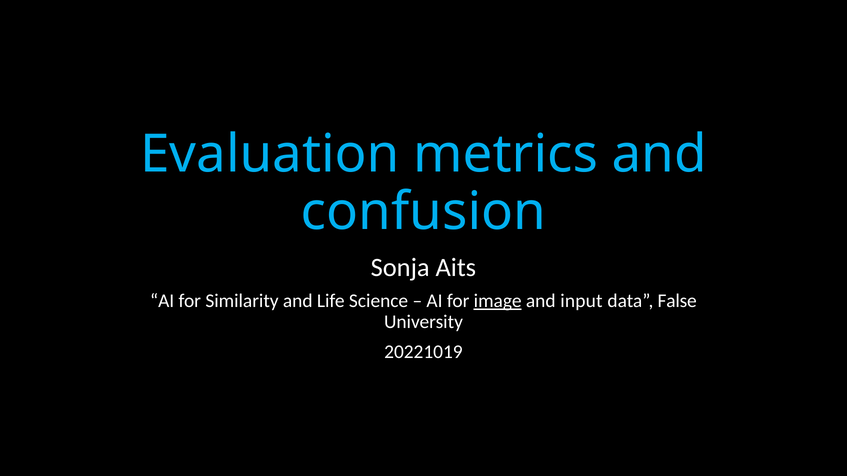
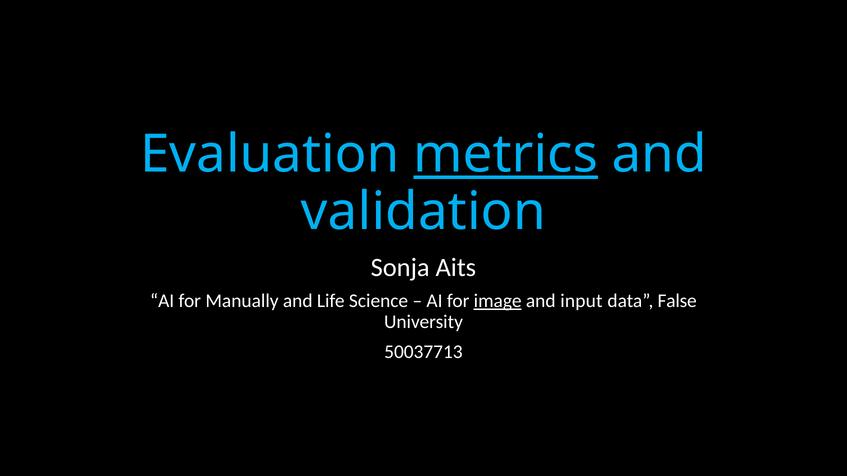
metrics underline: none -> present (506, 155)
confusion: confusion -> validation (423, 212)
Similarity: Similarity -> Manually (242, 301)
20221019: 20221019 -> 50037713 (423, 352)
